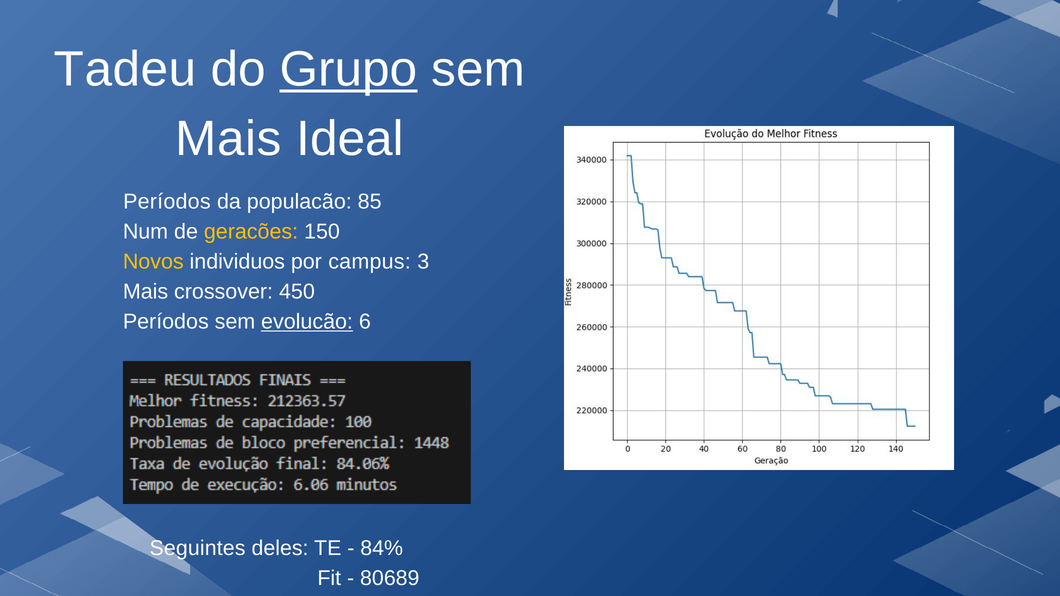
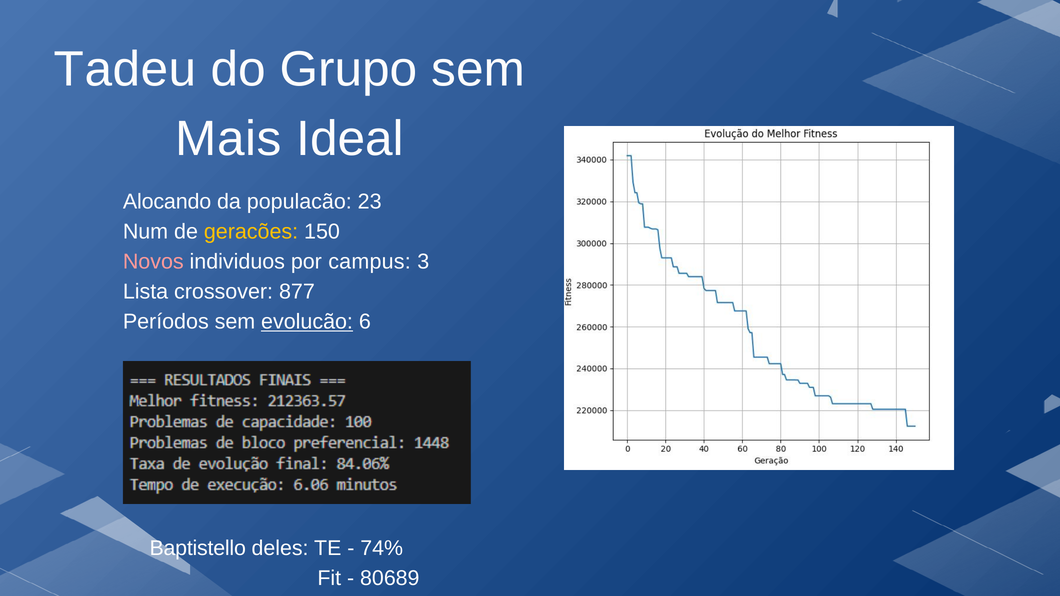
Grupo underline: present -> none (349, 70)
Períodos: Períodos -> Alocando (167, 202)
85: 85 -> 23 (370, 202)
Novos colour: yellow -> pink (153, 262)
Mais: Mais -> Lista (146, 292)
450: 450 -> 877 (297, 292)
Seguintes: Seguintes -> Baptistello (198, 548)
84%: 84% -> 74% (382, 548)
